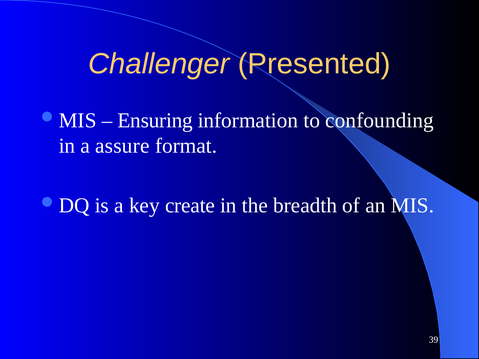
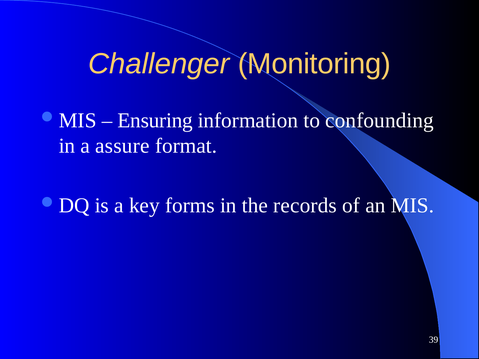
Presented: Presented -> Monitoring (314, 64)
create: create -> forms (190, 206)
breadth: breadth -> records (305, 206)
